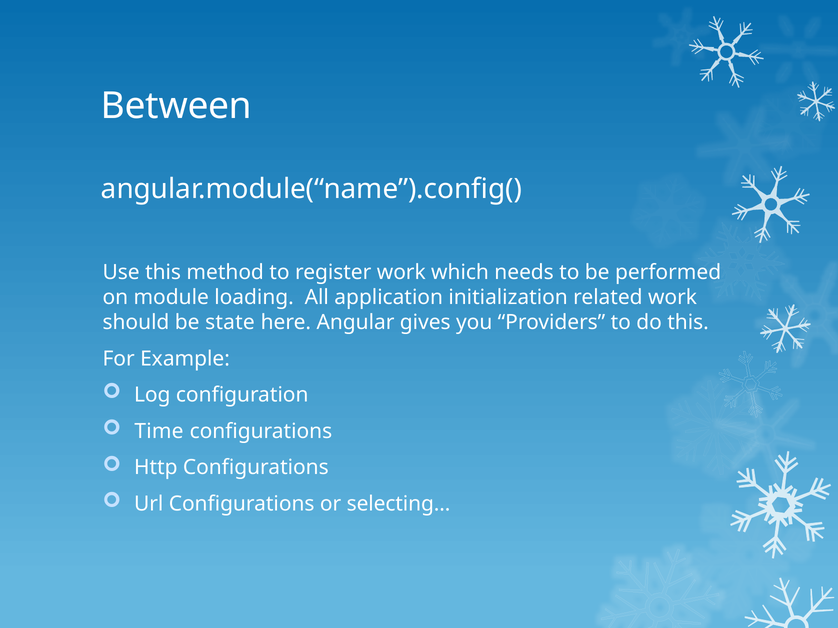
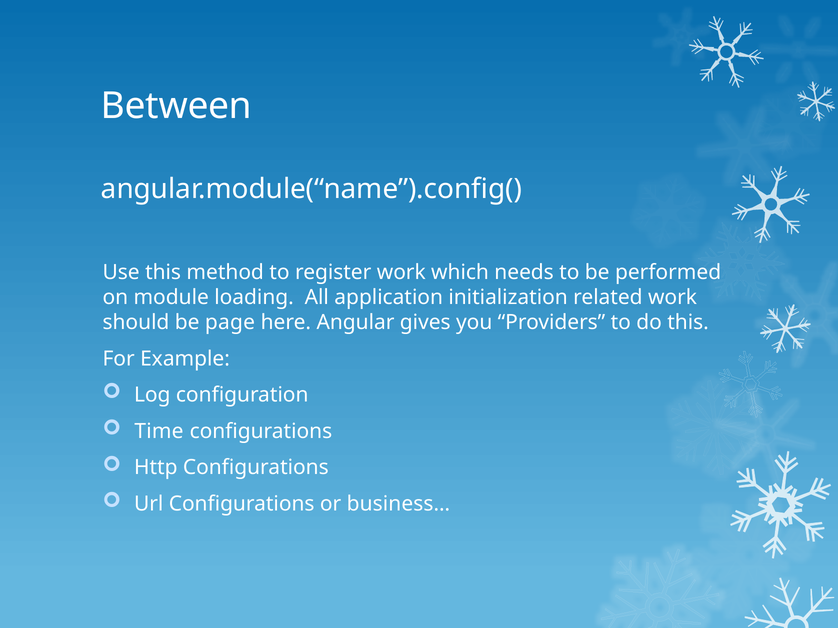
state: state -> page (230, 323)
selecting…: selecting… -> business… (398, 504)
